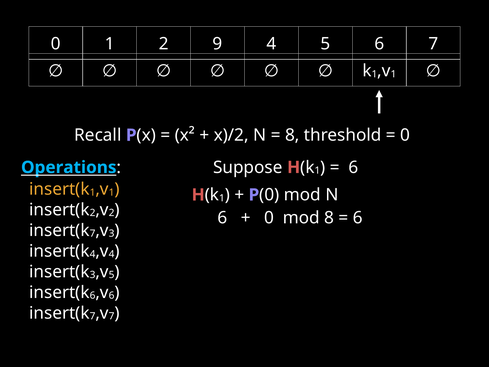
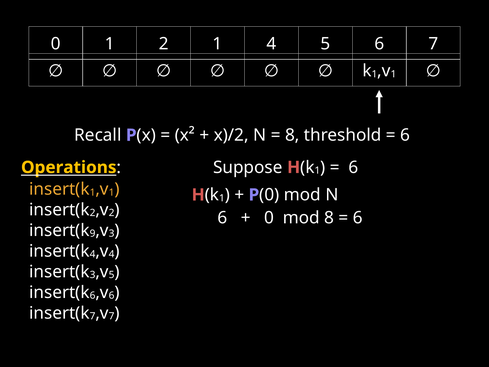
2 9: 9 -> 1 (218, 44)
0: 0 -> 6 (405, 135)
Operations colour: light blue -> yellow (69, 167)
7: 7 -> 9 (93, 234)
